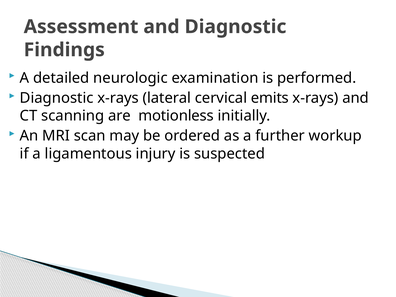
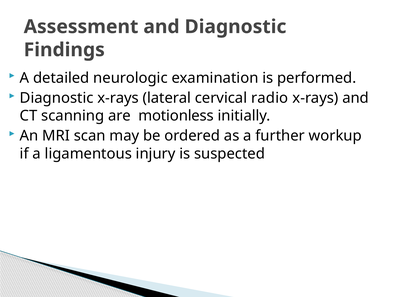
emits: emits -> radio (270, 98)
